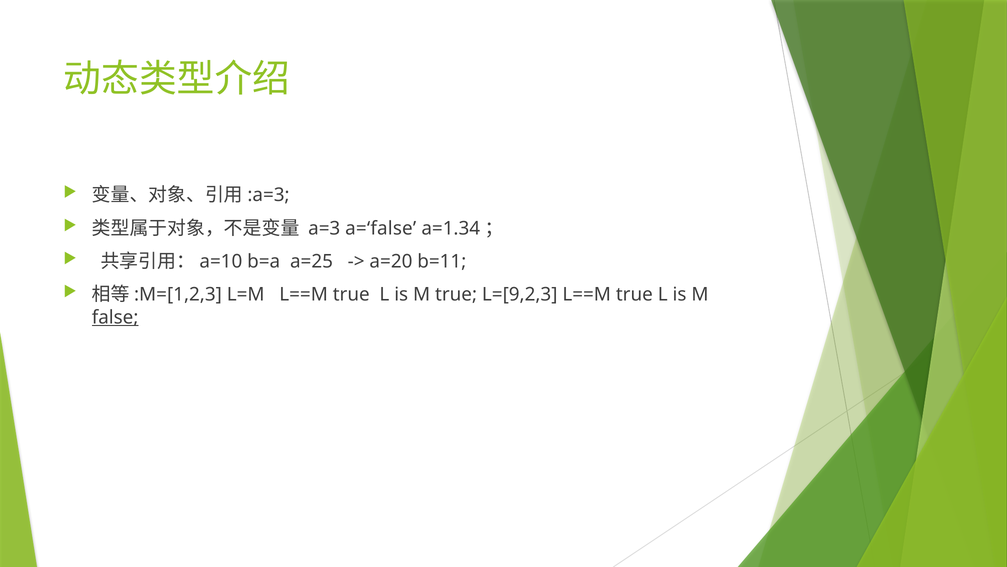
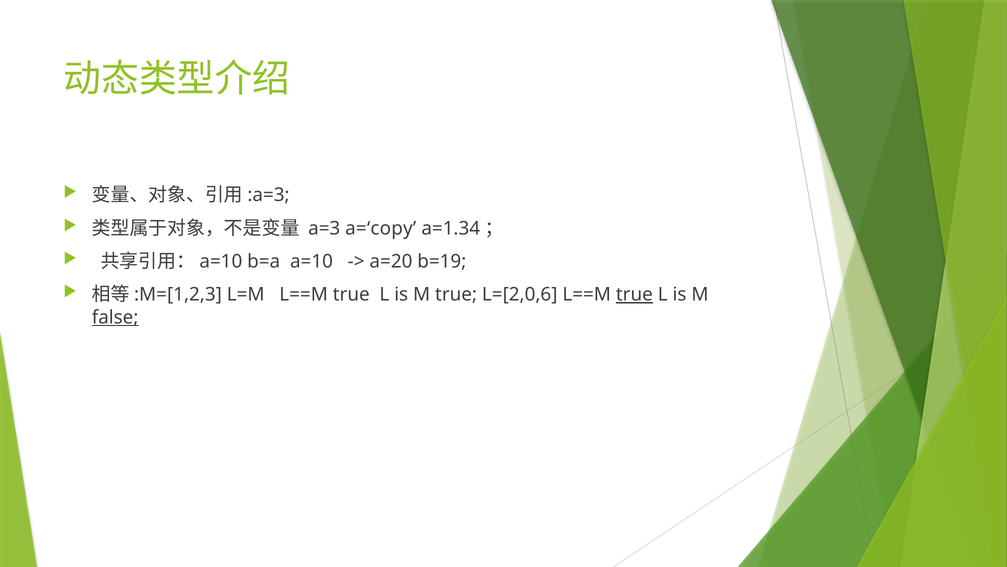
a=‘false: a=‘false -> a=‘copy (381, 228)
a=25: a=25 -> a=10 (312, 261)
b=11: b=11 -> b=19 (442, 261)
L=[9,2,3: L=[9,2,3 -> L=[2,0,6 (520, 294)
true underline: none -> present (634, 294)
